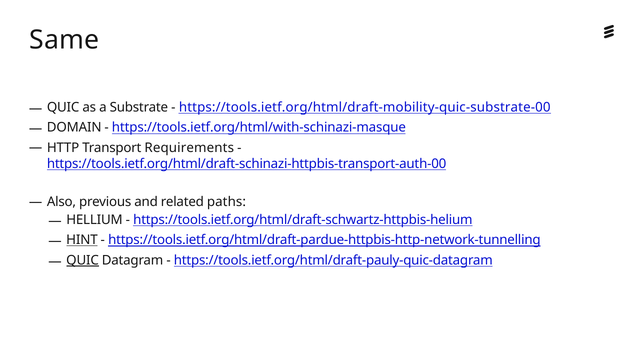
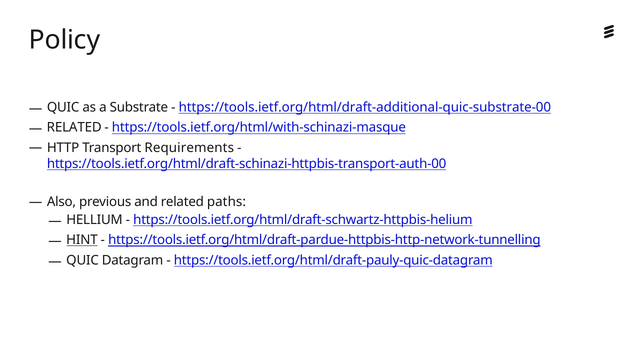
Same: Same -> Policy (65, 40)
https://tools.ietf.org/html/draft-mobility-quic-substrate-00: https://tools.ietf.org/html/draft-mobility-quic-substrate-00 -> https://tools.ietf.org/html/draft-additional-quic-substrate-00 (365, 107)
DOMAIN: DOMAIN -> RELATED (74, 128)
QUIC underline: present -> none (83, 260)
